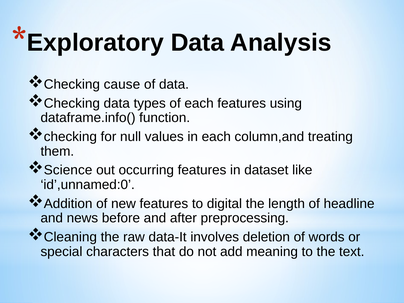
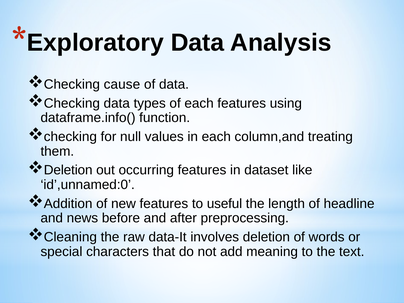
Science: Science -> Deletion (68, 170)
digital: digital -> useful (225, 204)
